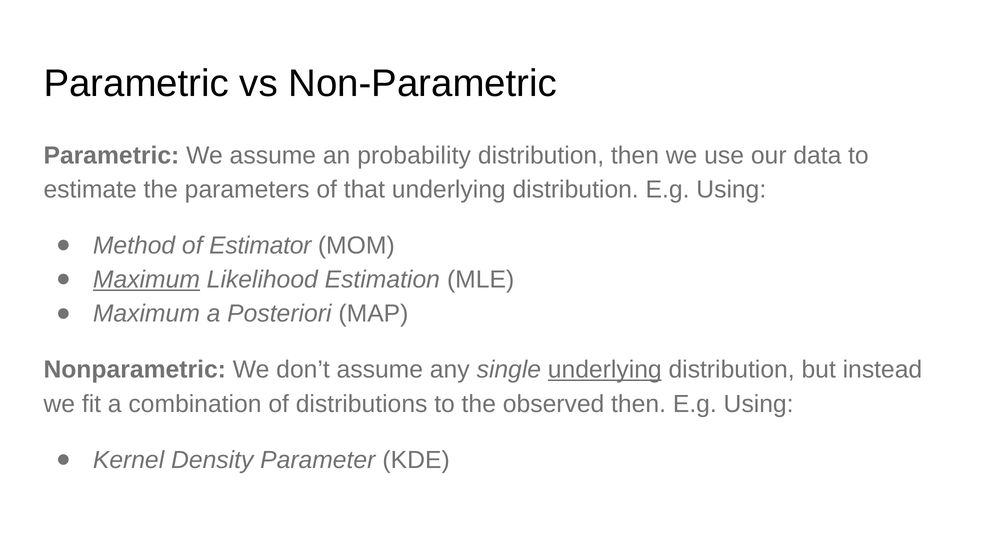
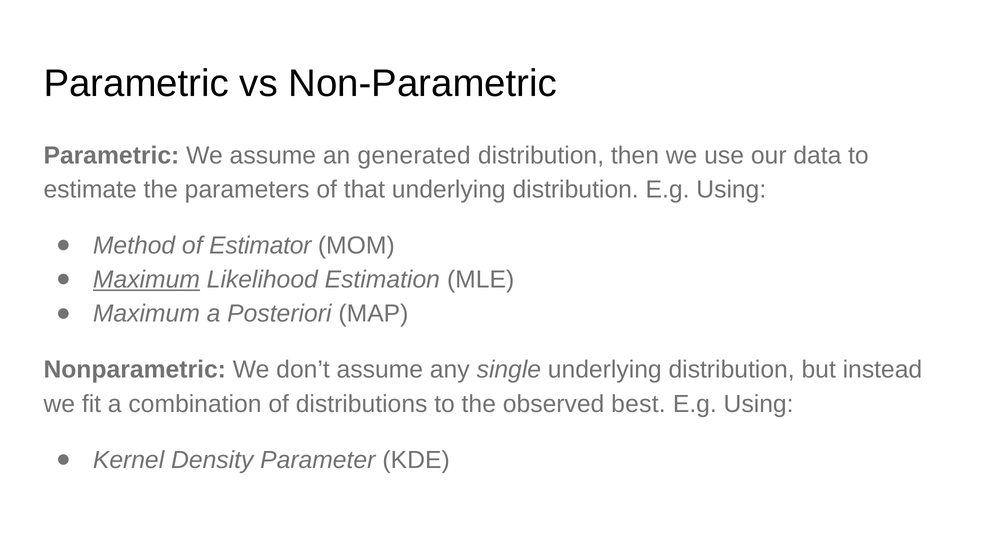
probability: probability -> generated (414, 155)
underlying underline: present -> none (605, 370)
observed then: then -> best (638, 404)
